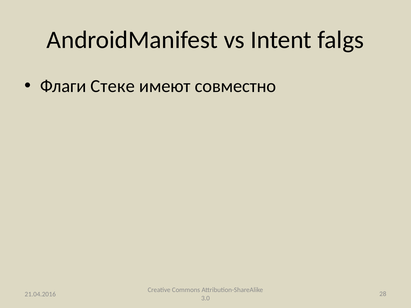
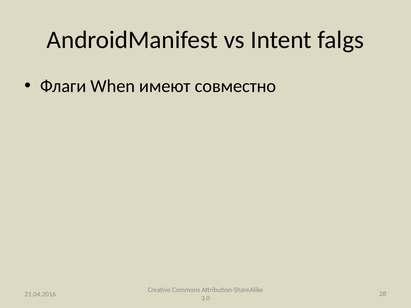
Стеке: Стеке -> When (113, 86)
